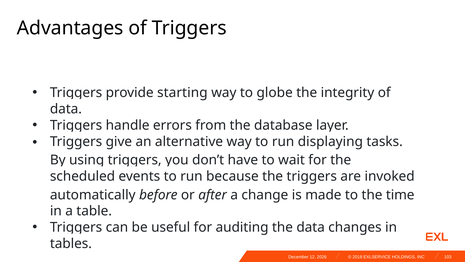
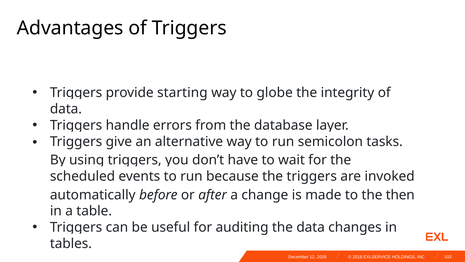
displaying: displaying -> semicolon (330, 141)
time: time -> then (400, 195)
